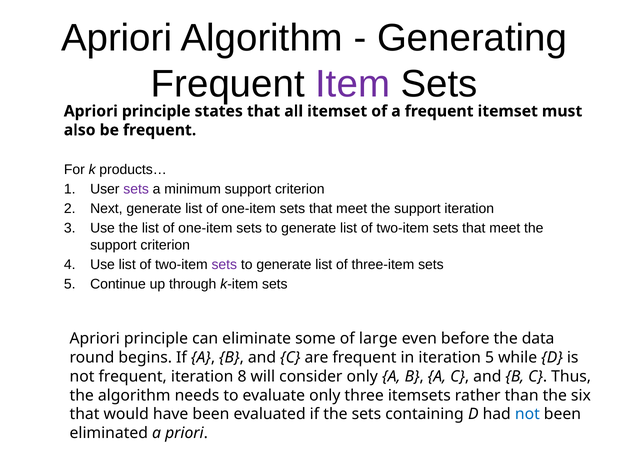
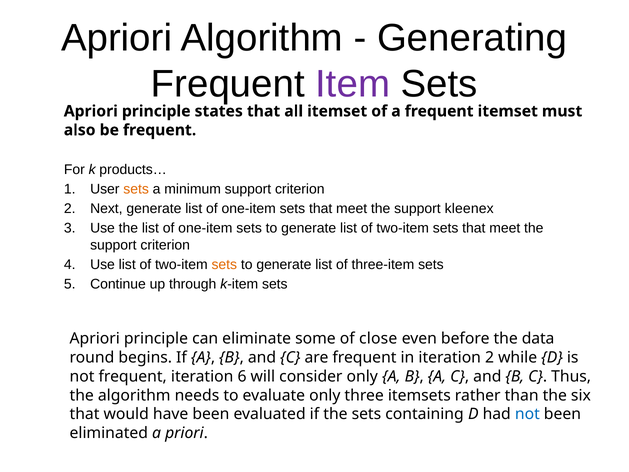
sets colour: purple -> orange (136, 189)
support iteration: iteration -> kleenex (469, 208)
sets colour: purple -> orange (224, 264)
large: large -> close (378, 339)
iteration 5: 5 -> 2 (490, 357)
8: 8 -> 6 (242, 376)
